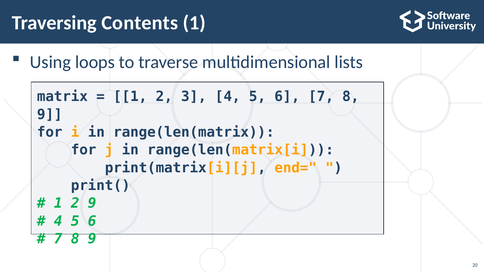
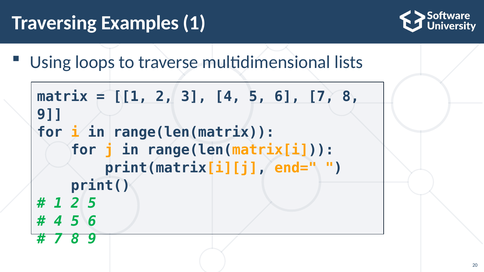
Contents: Contents -> Examples (140, 23)
2 9: 9 -> 5 (92, 203)
